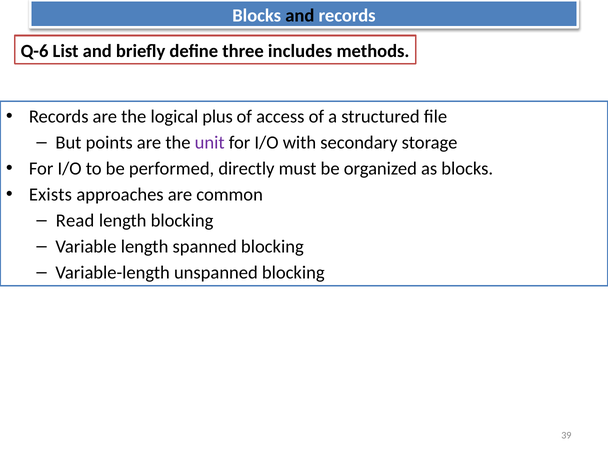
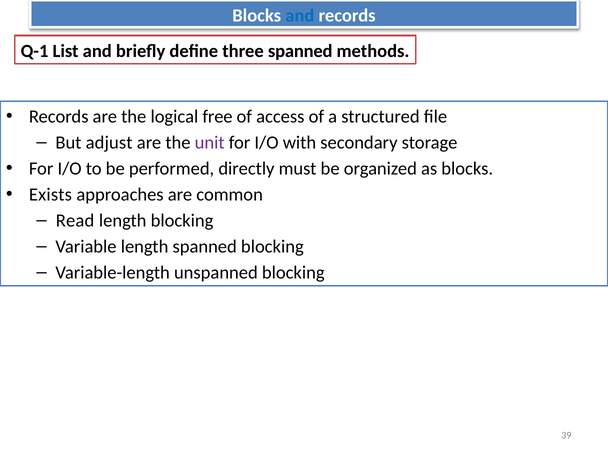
and colour: black -> blue (300, 15)
Q-6: Q-6 -> Q-1 (35, 51)
three includes: includes -> spanned (300, 51)
plus: plus -> free (218, 117)
points: points -> adjust (109, 143)
